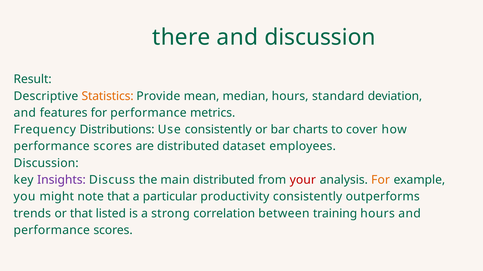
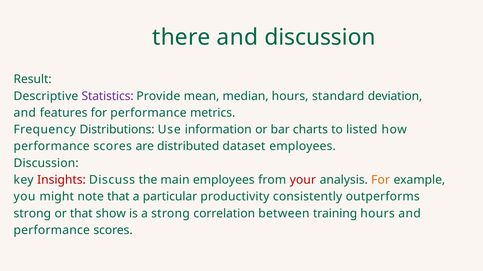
Statistics colour: orange -> purple (108, 96)
Use consistently: consistently -> information (218, 130)
cover: cover -> listed (362, 130)
Insights colour: purple -> red (61, 180)
main distributed: distributed -> employees (224, 180)
trends: trends -> strong (32, 214)
listed: listed -> show (111, 214)
